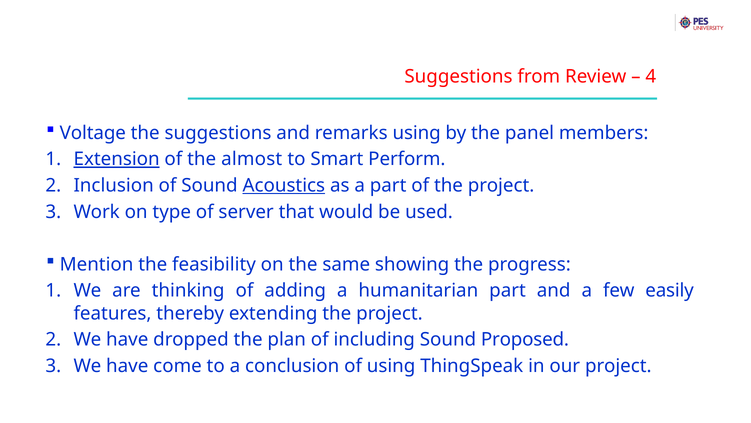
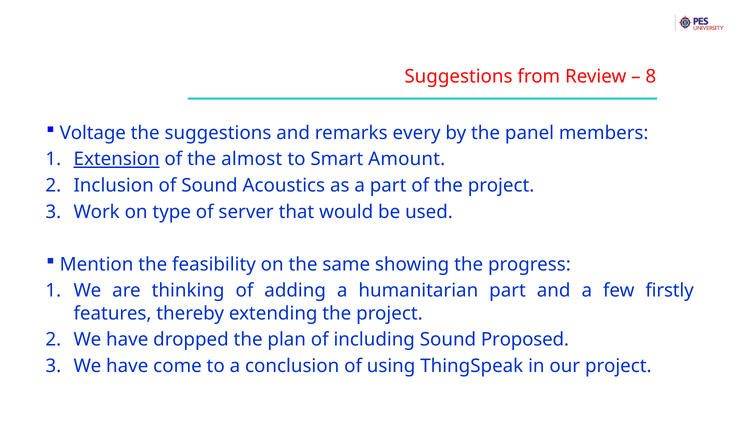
4: 4 -> 8 (651, 76)
remarks using: using -> every (417, 133)
Perform: Perform -> Amount (407, 159)
Acoustics underline: present -> none (284, 185)
easily: easily -> firstly (670, 290)
